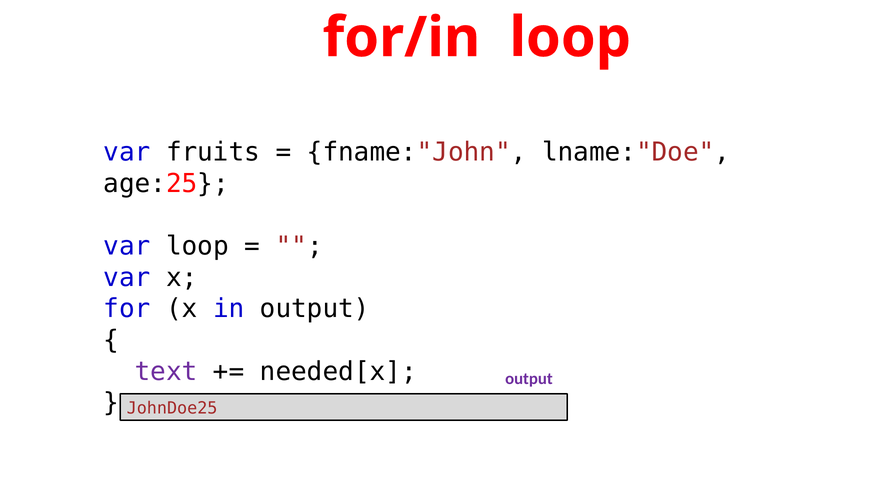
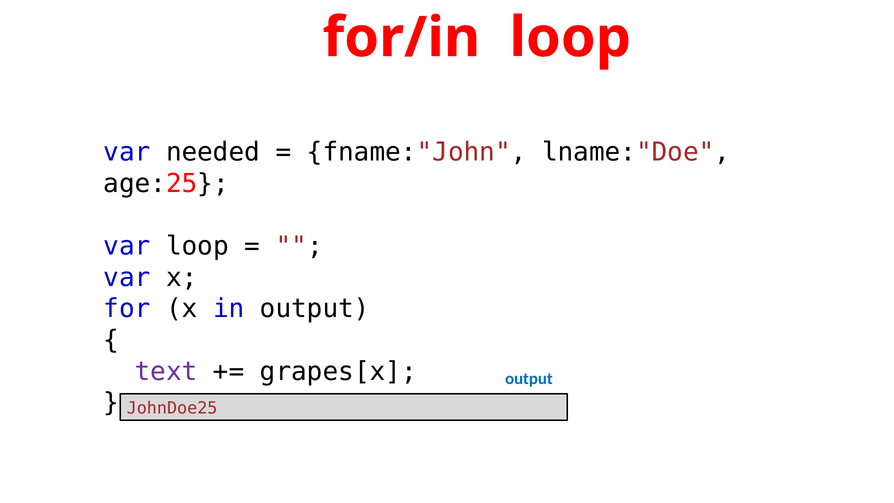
fruits: fruits -> needed (213, 152)
needed[x: needed[x -> grapes[x (338, 371)
output colour: purple -> blue (529, 379)
